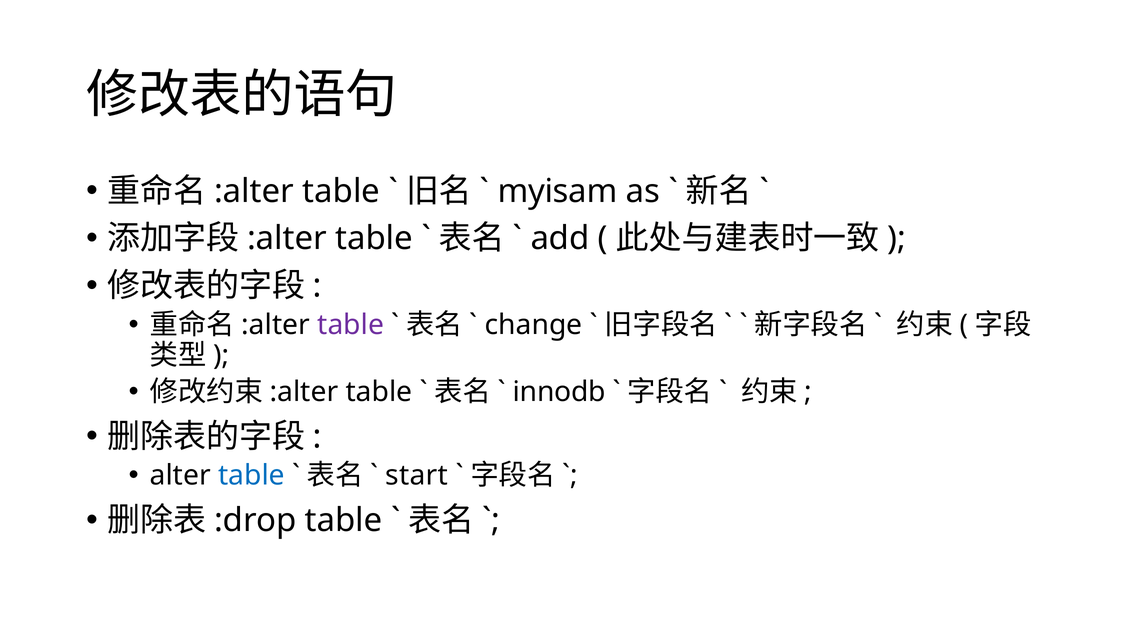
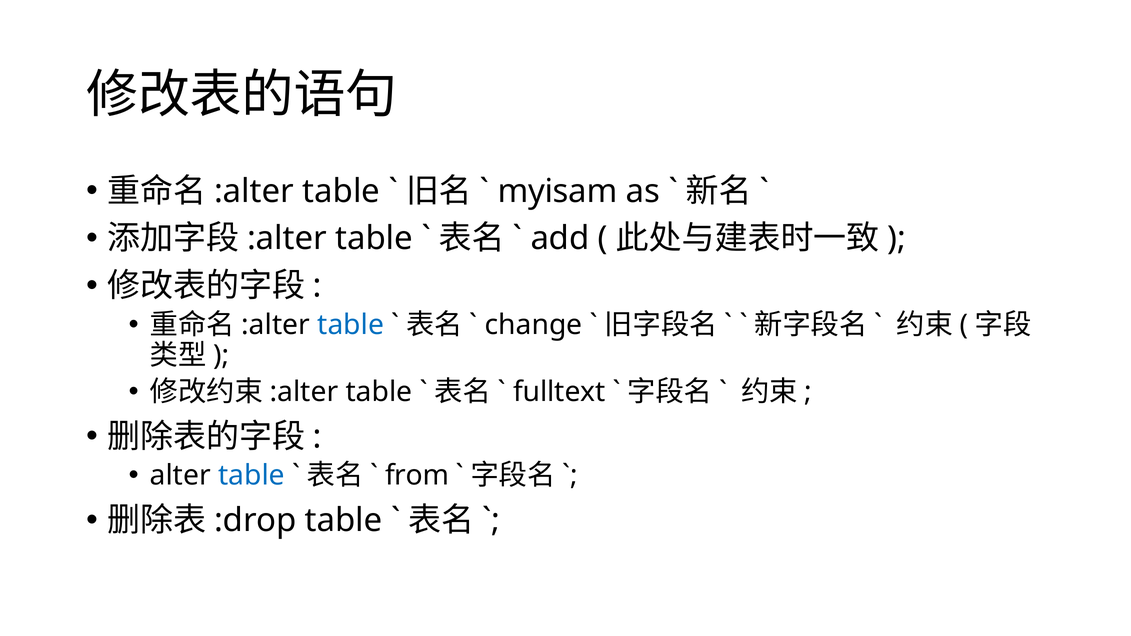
table colour: purple -> blue (351, 325)
innodb: innodb -> fulltext (559, 392)
start: start -> from (417, 476)
